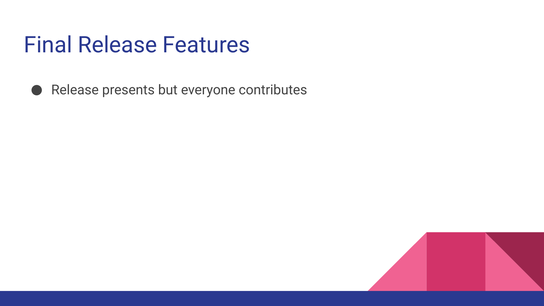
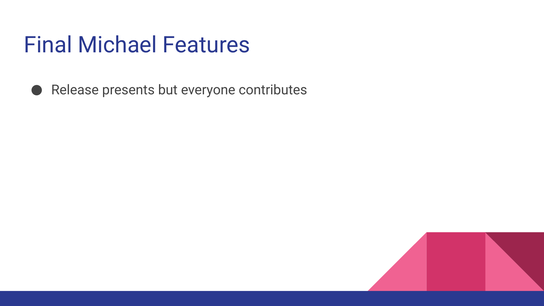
Final Release: Release -> Michael (117, 45)
